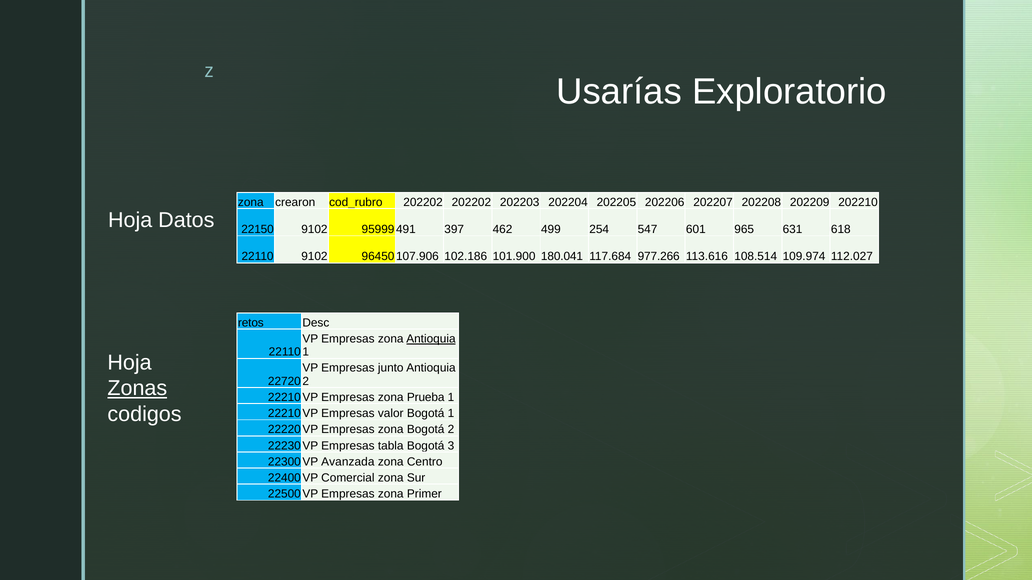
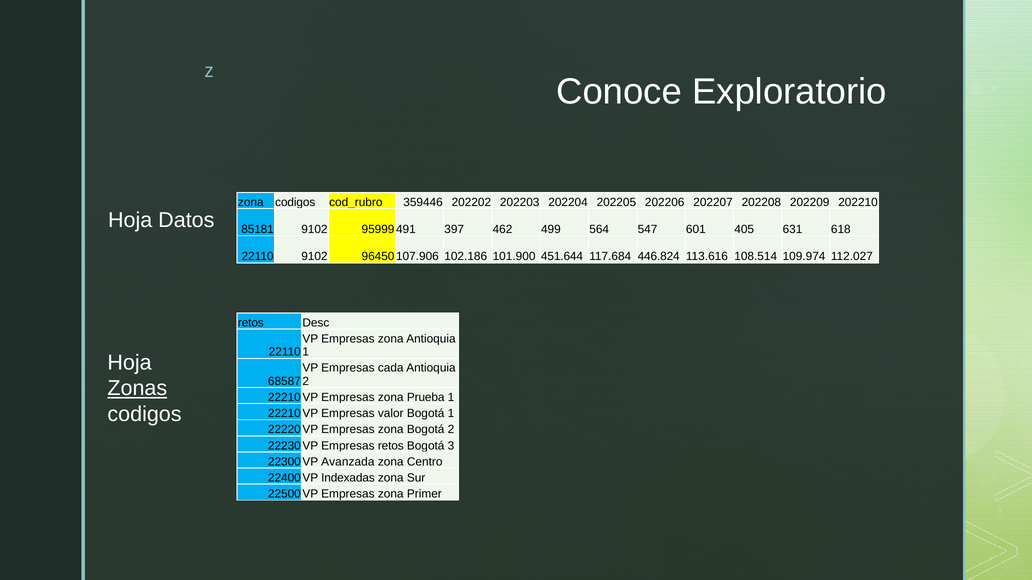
Usarías: Usarías -> Conoce (619, 92)
zona crearon: crearon -> codigos (295, 202)
202202: 202202 -> 359446 (423, 202)
22150: 22150 -> 85181 (258, 230)
254: 254 -> 564 (599, 230)
965: 965 -> 405 (744, 230)
180.041: 180.041 -> 451.644 (562, 257)
977.266: 977.266 -> 446.824 (659, 257)
Antioquia underline: present -> none (431, 339)
junto: junto -> cada (391, 368)
22720: 22720 -> 68587 (284, 382)
Empresas tabla: tabla -> retos (391, 446)
Comercial: Comercial -> Indexadas (348, 478)
